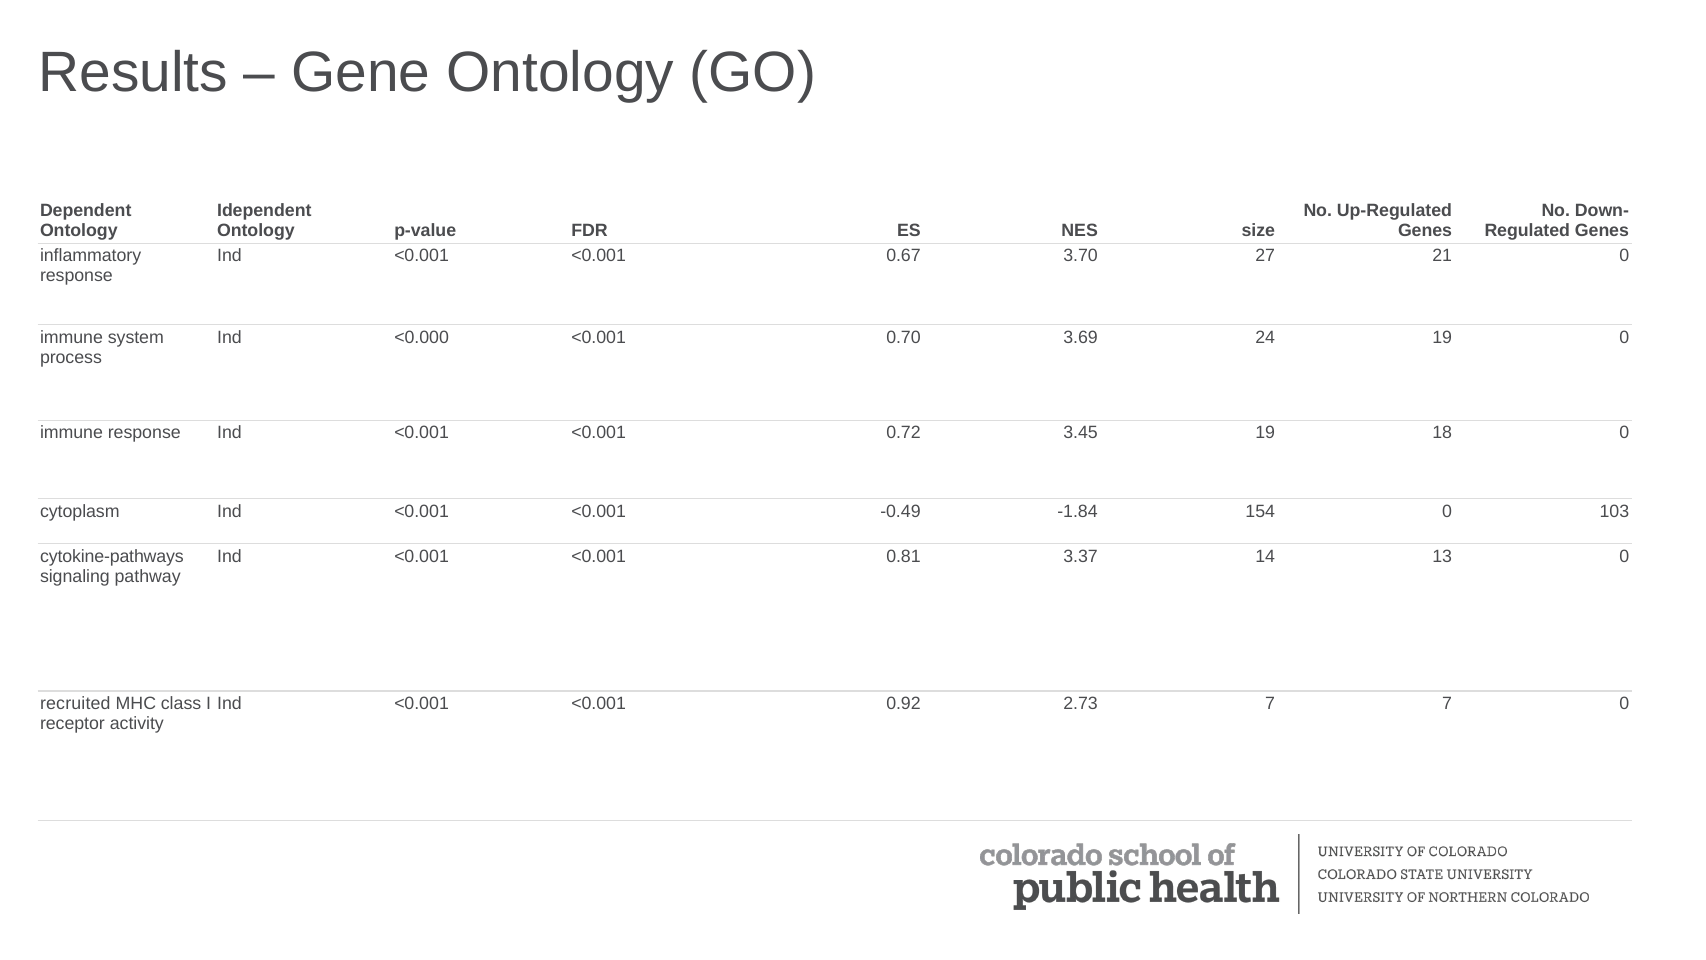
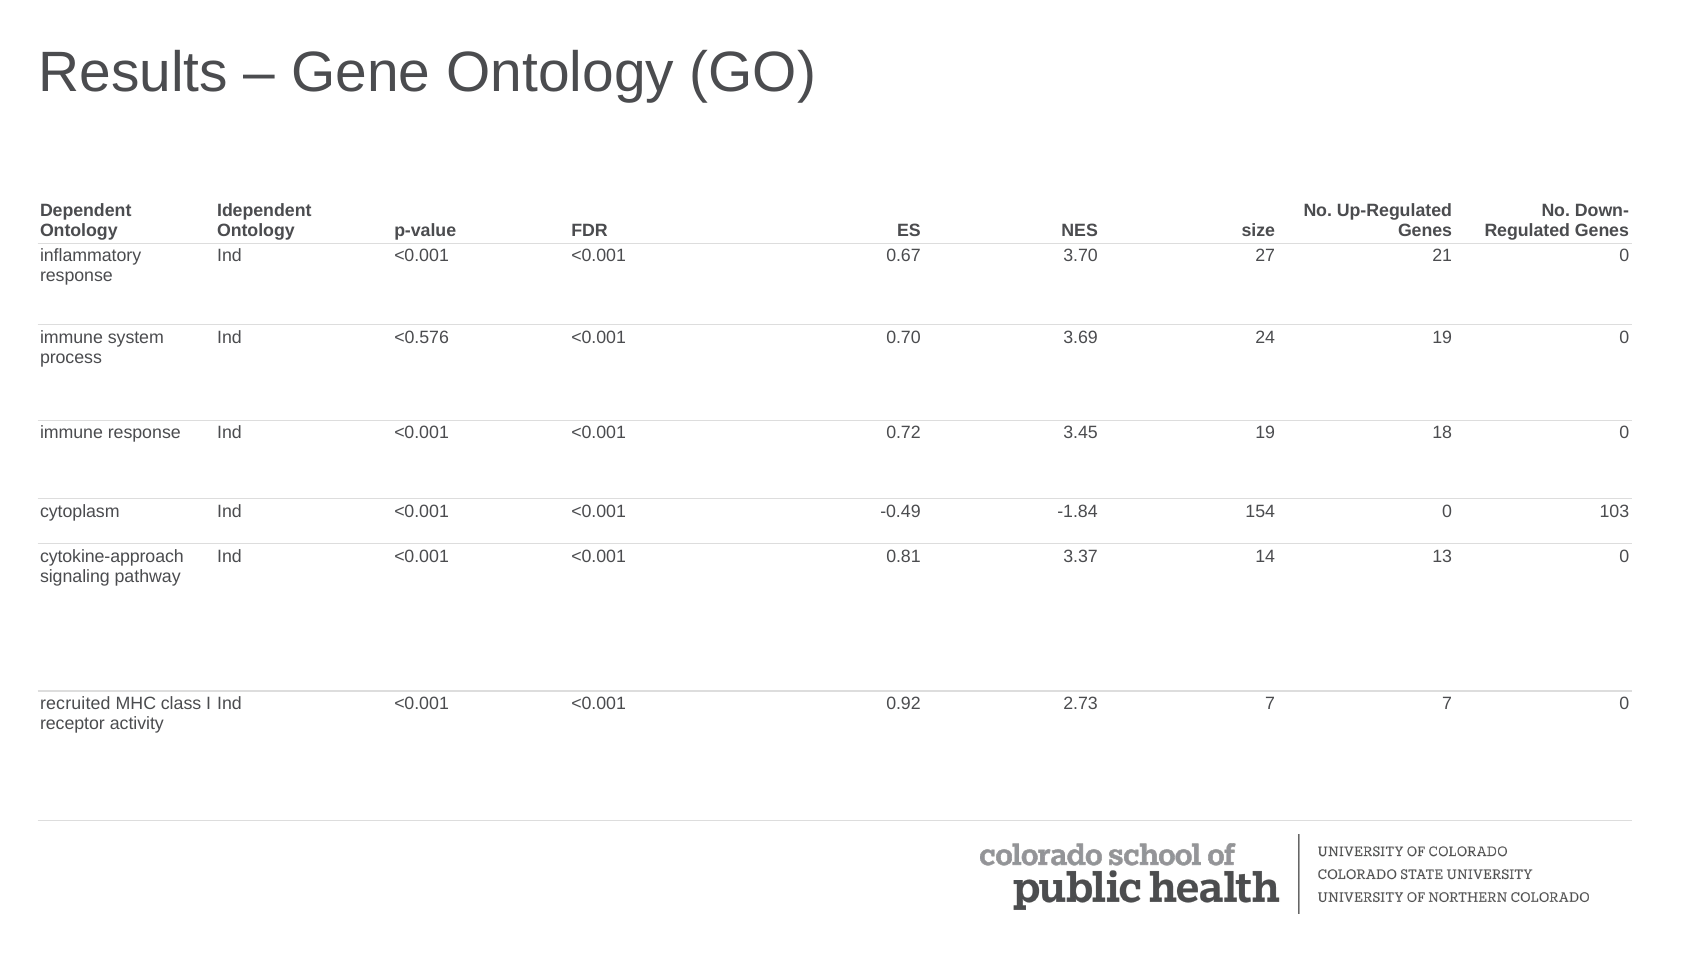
<0.000: <0.000 -> <0.576 (422, 337)
cytokine-pathways: cytokine-pathways -> cytokine-approach (112, 556)
